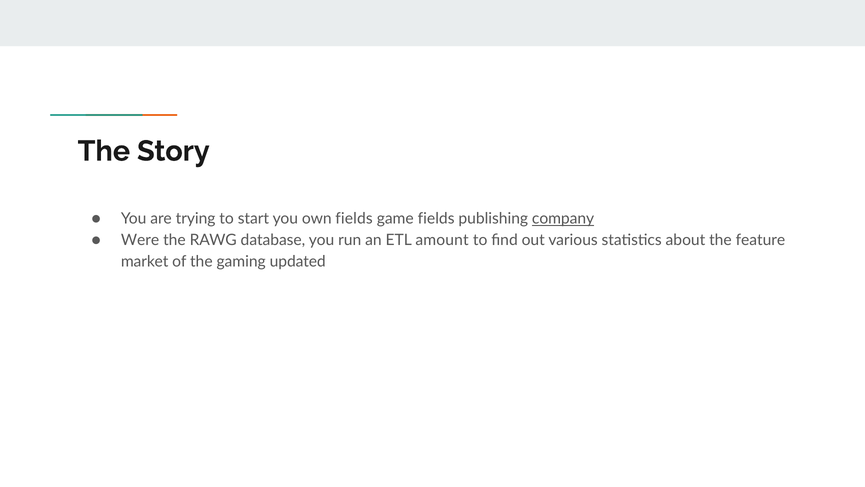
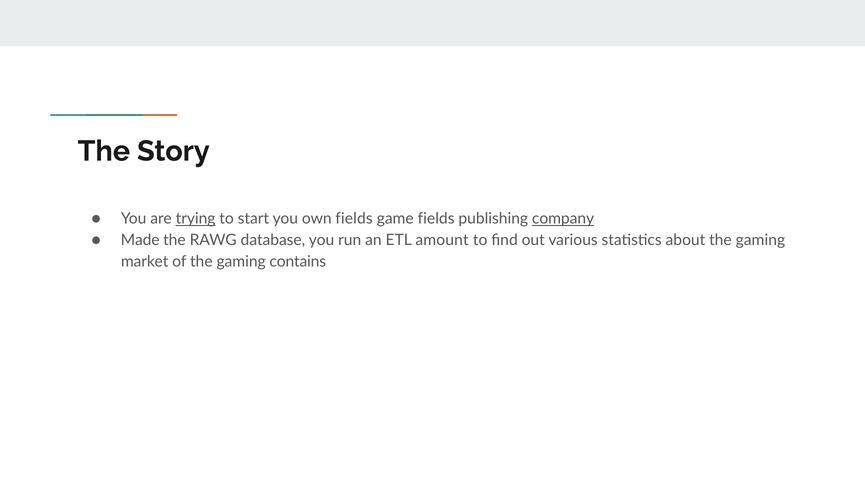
trying underline: none -> present (196, 218)
Were: Were -> Made (140, 240)
about the feature: feature -> gaming (760, 240)
updated: updated -> contains (298, 261)
